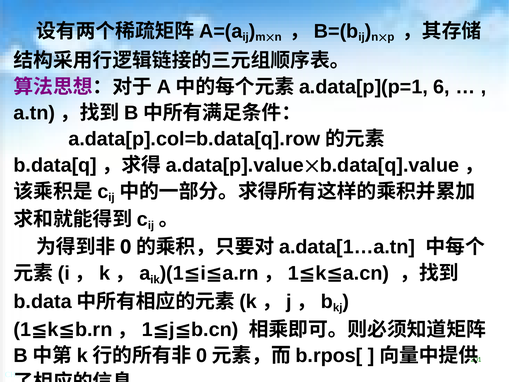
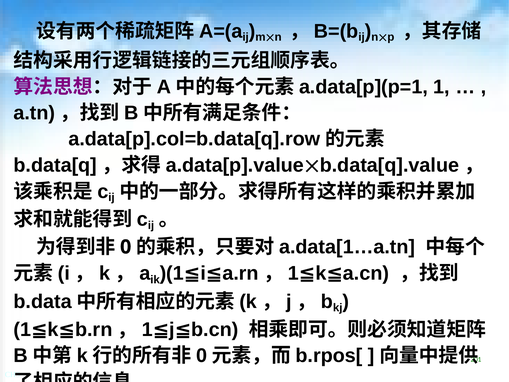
6: 6 -> 1 (442, 87)
